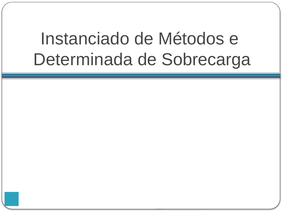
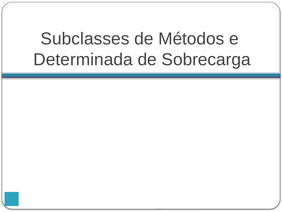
Instanciado: Instanciado -> Subclasses (85, 39)
